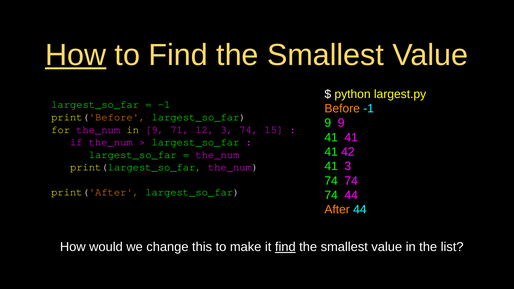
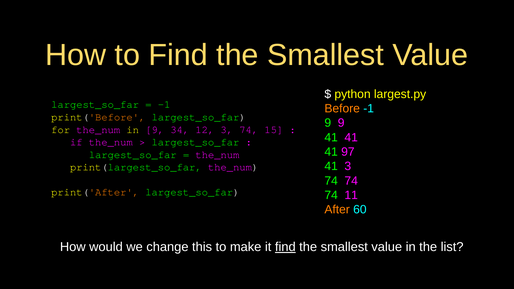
How underline: present -> none (76, 55)
71: 71 -> 34 (180, 130)
42: 42 -> 97 (348, 152)
74 44: 44 -> 11 (351, 195)
After 44: 44 -> 60 (360, 210)
